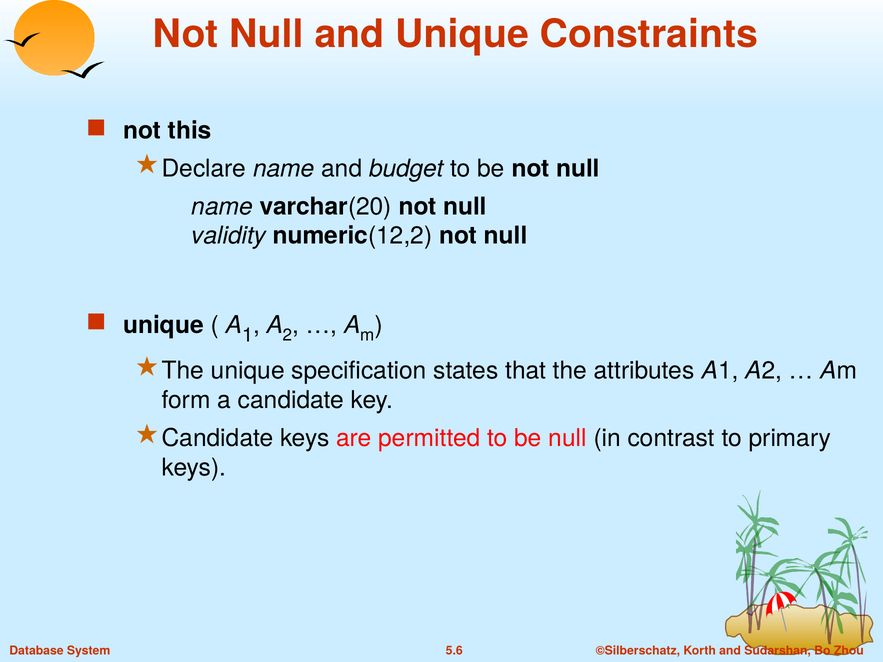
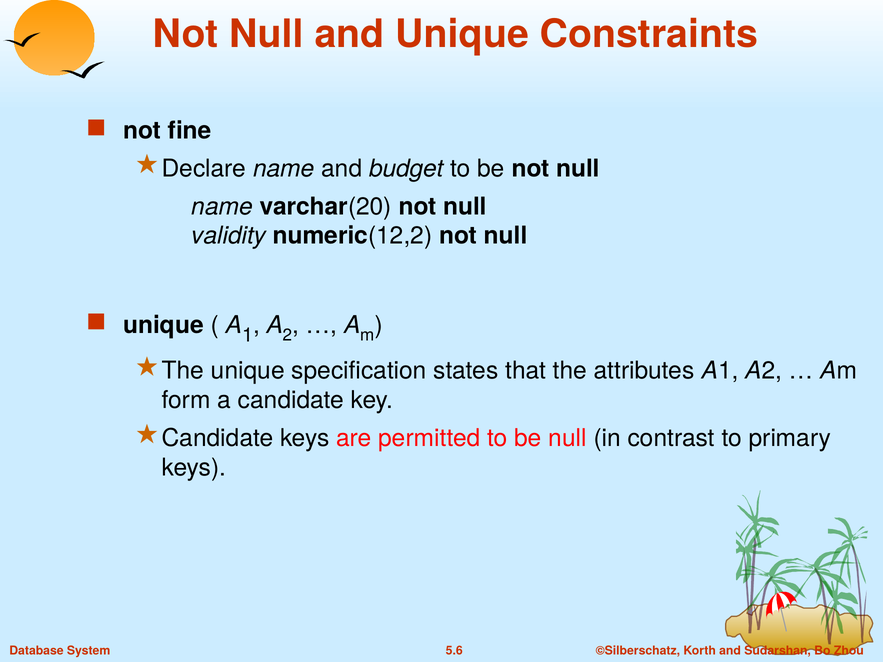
this: this -> fine (190, 130)
